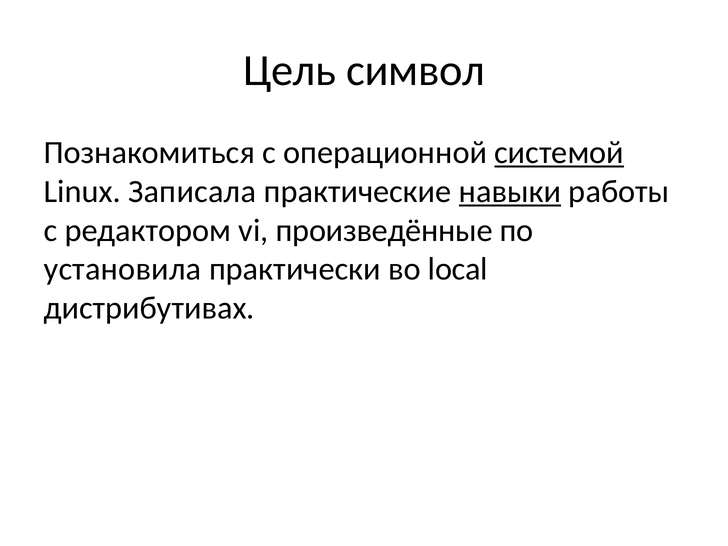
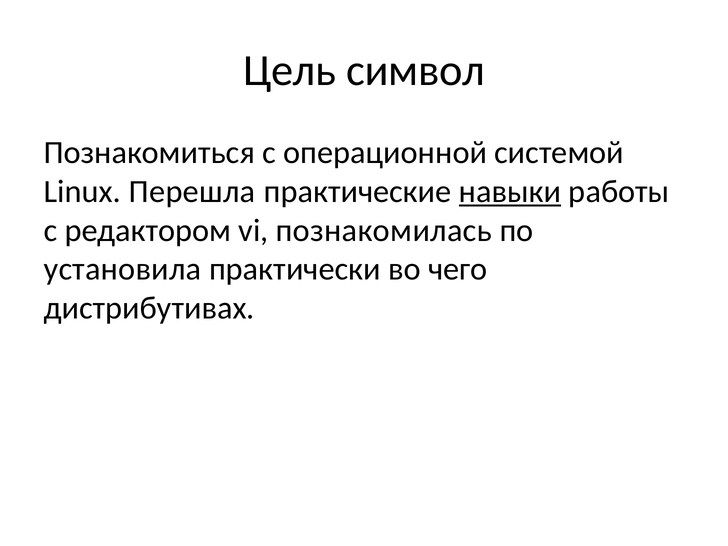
системой underline: present -> none (559, 153)
Записала: Записала -> Перешла (192, 192)
произведённые: произведённые -> познакомилась (384, 230)
local: local -> чего (458, 269)
